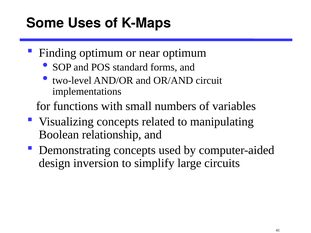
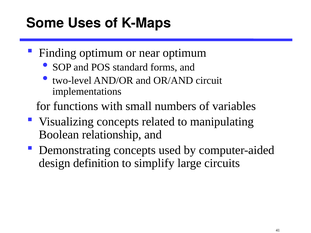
inversion: inversion -> definition (96, 163)
